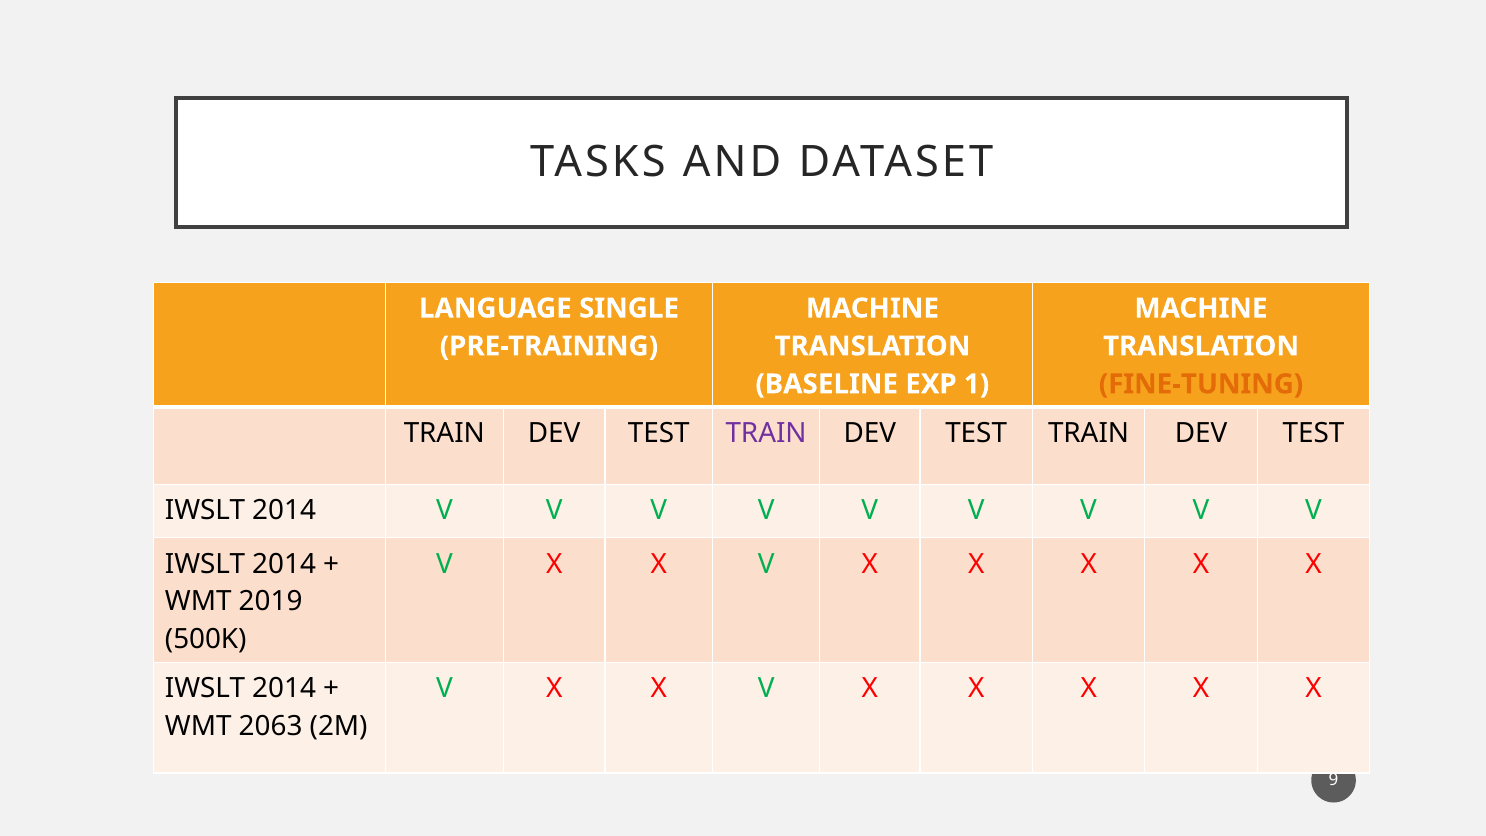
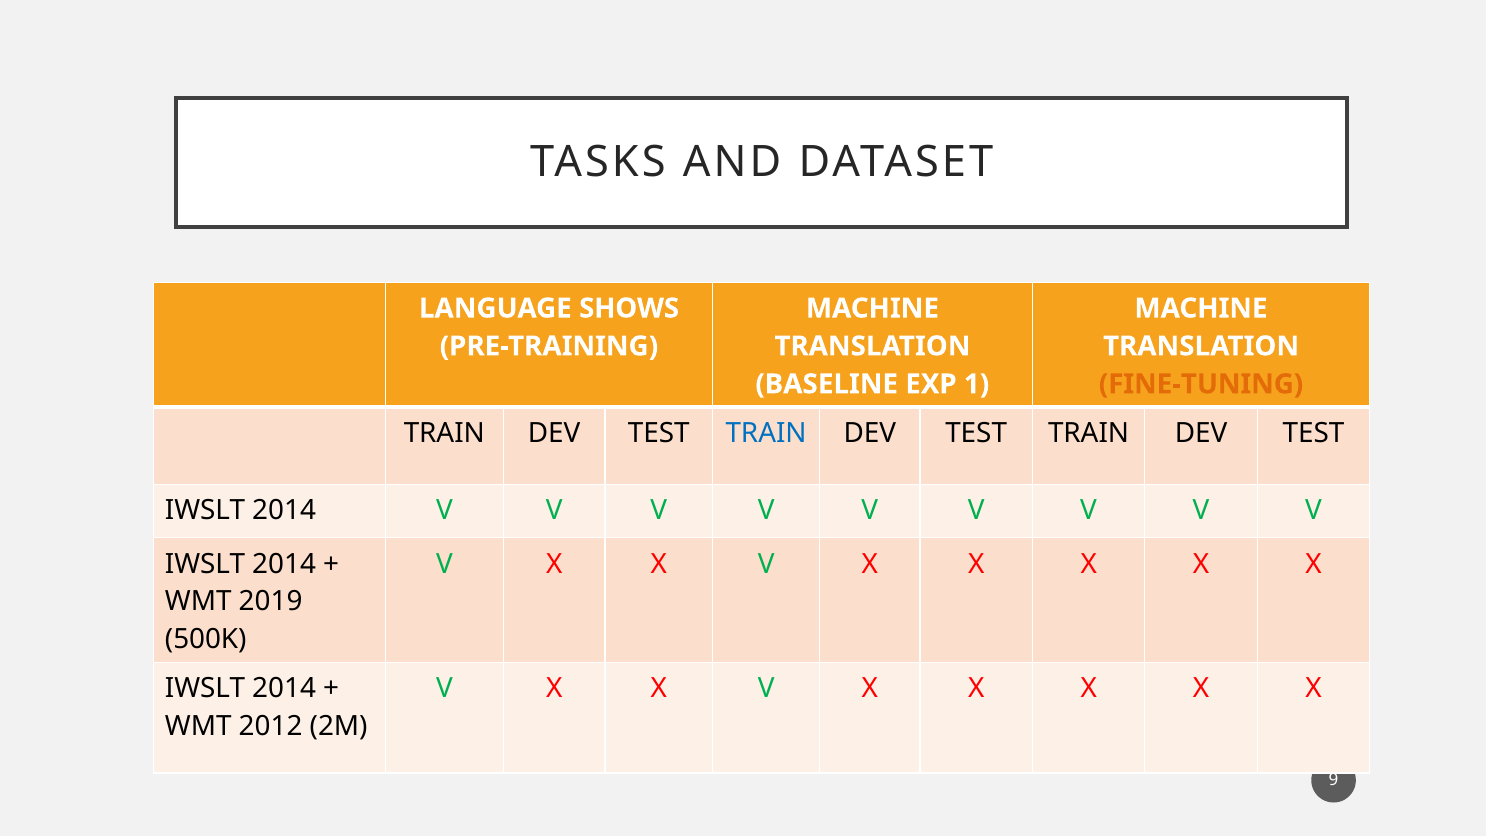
SINGLE: SINGLE -> SHOWS (629, 308)
TRAIN colour: purple -> blue (766, 433)
2063: 2063 -> 2012 (271, 727)
